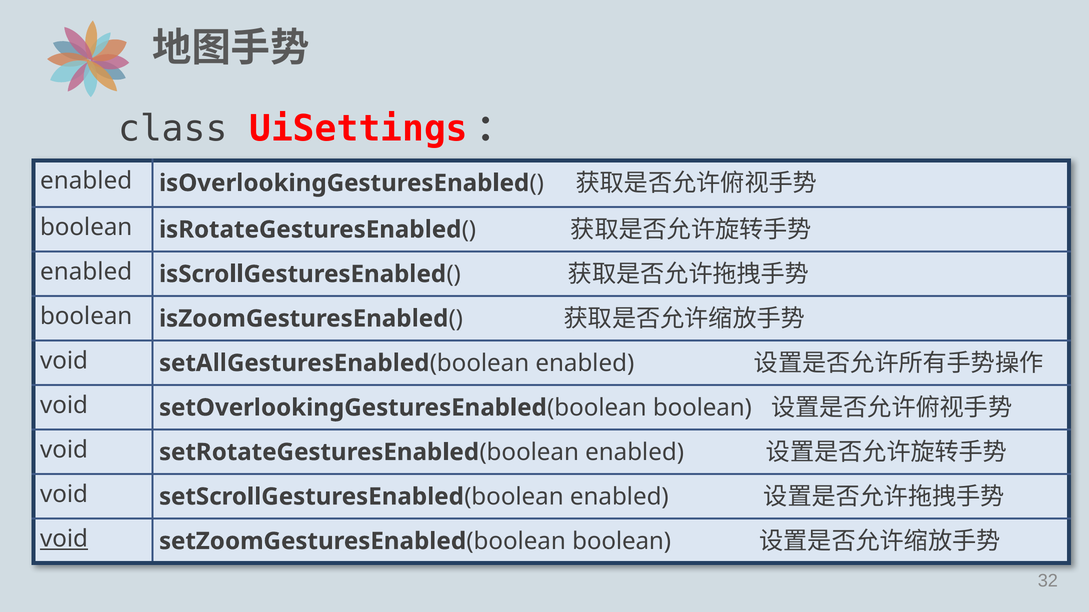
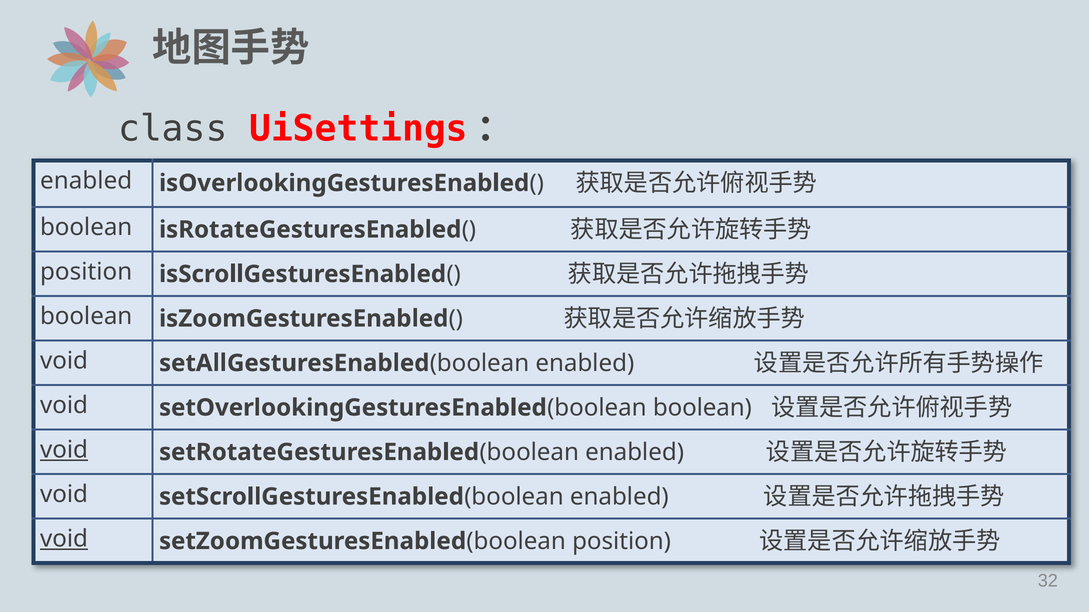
enabled: enabled -> position (86, 272)
void underline: none -> present (64, 450)
setZoomGesturesEnabled(boolean boolean: boolean -> position (622, 542)
